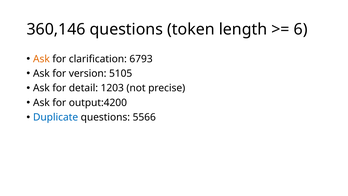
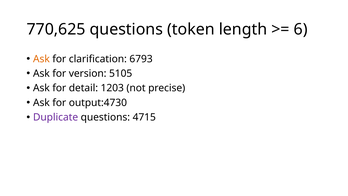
360,146: 360,146 -> 770,625 (56, 29)
output:4200: output:4200 -> output:4730 (98, 103)
Duplicate colour: blue -> purple (56, 117)
5566: 5566 -> 4715 (144, 117)
